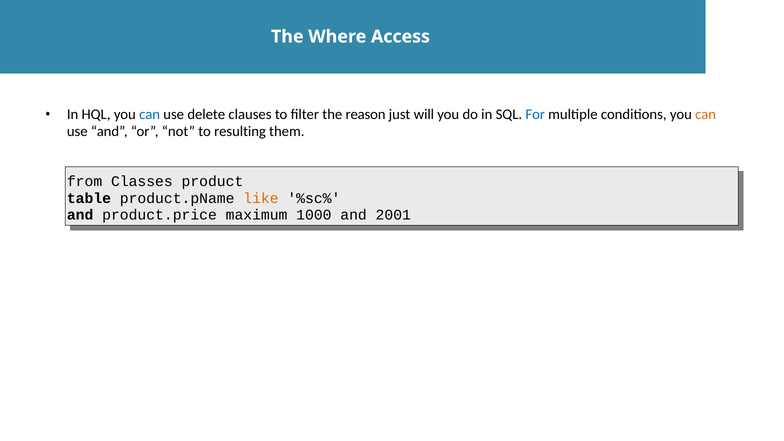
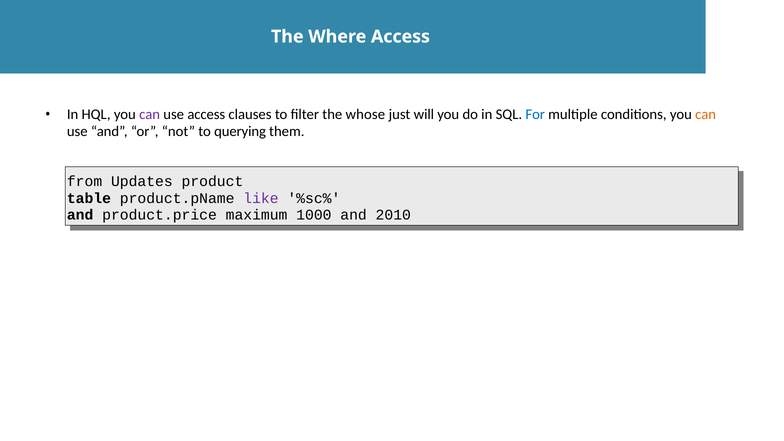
can colour: blue -> purple (150, 114)
use delete: delete -> access (206, 114)
reason: reason -> whose (365, 114)
resulting: resulting -> querying (240, 131)
Classes: Classes -> Updates (142, 181)
like colour: orange -> purple (261, 198)
2001: 2001 -> 2010 (393, 215)
